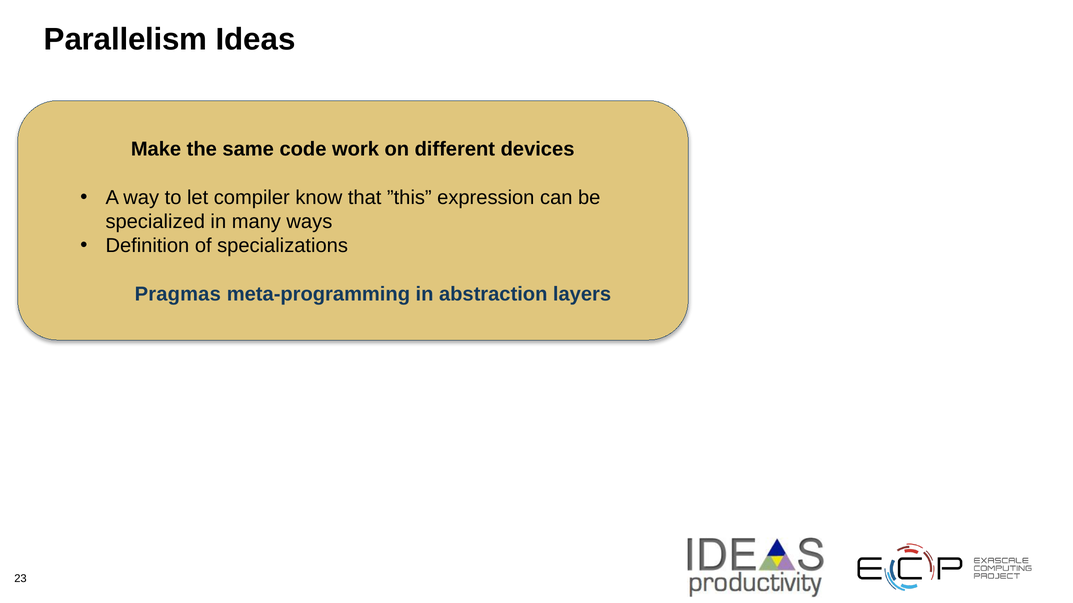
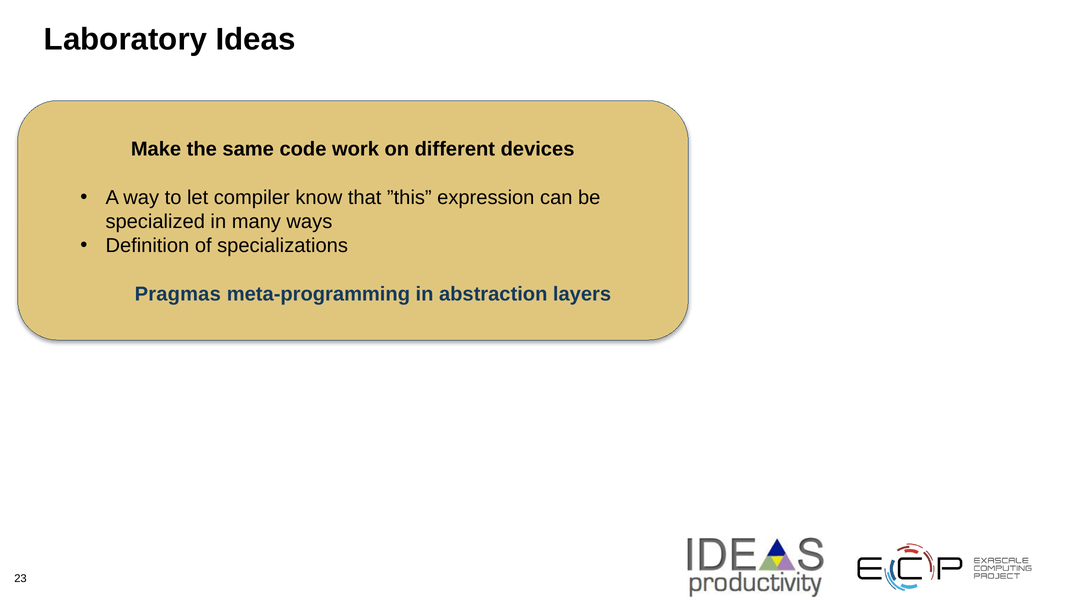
Parallelism: Parallelism -> Laboratory (126, 39)
